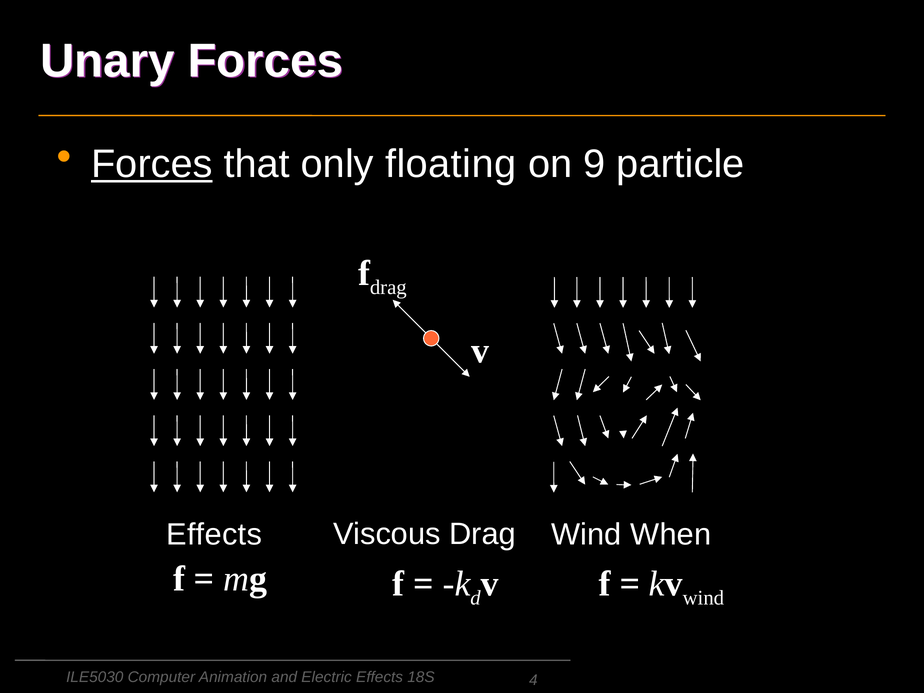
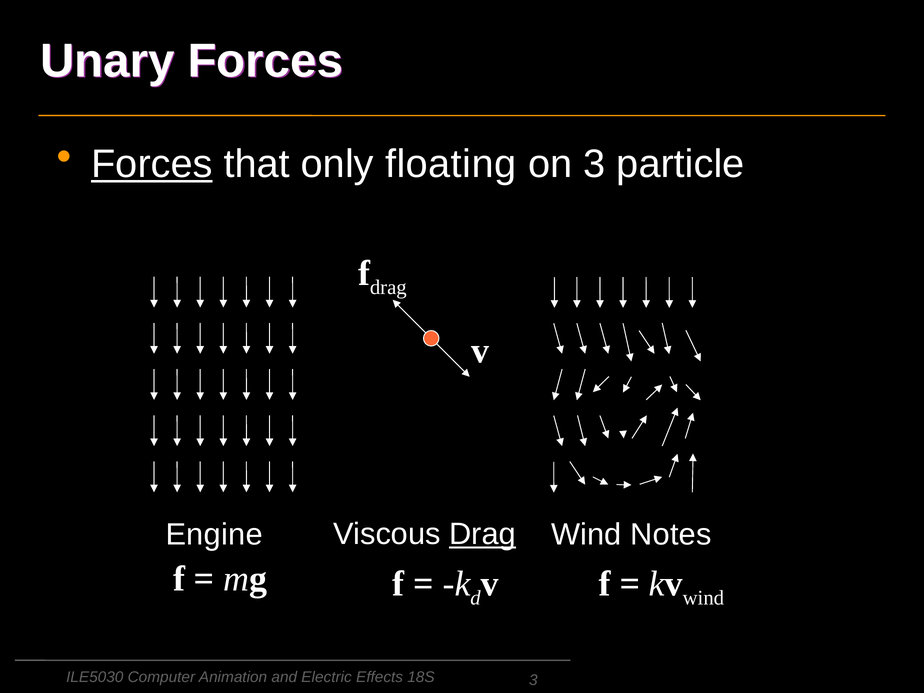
on 9: 9 -> 3 (594, 164)
Drag underline: none -> present (483, 534)
Effects: Effects -> Engine (214, 535)
When: When -> Notes (671, 535)
18S 4: 4 -> 3 (533, 680)
